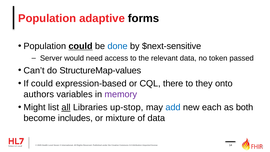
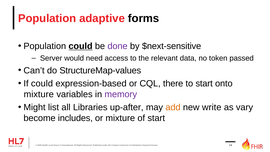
done colour: blue -> purple (118, 46)
to they: they -> start (204, 83)
authors: authors -> mixture (39, 94)
all underline: present -> none (66, 107)
up-stop: up-stop -> up-after (127, 107)
add colour: blue -> orange (173, 107)
each: each -> write (212, 107)
both: both -> vary (245, 107)
of data: data -> start (156, 118)
